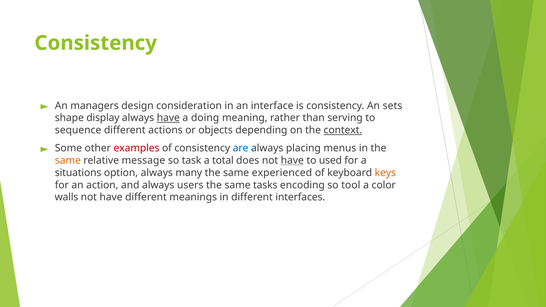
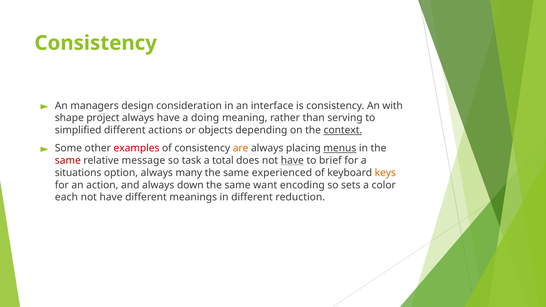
sets: sets -> with (393, 106)
display: display -> project (103, 118)
have underline: present -> none (168, 118)
sequence: sequence -> simplified (78, 130)
are colour: blue -> orange (241, 148)
menus underline: none -> present (340, 148)
same colour: orange -> red (68, 161)
used: used -> brief (330, 161)
users: users -> down (190, 185)
tasks: tasks -> want (265, 185)
tool: tool -> sets (351, 185)
walls: walls -> each (66, 197)
interfaces: interfaces -> reduction (300, 197)
